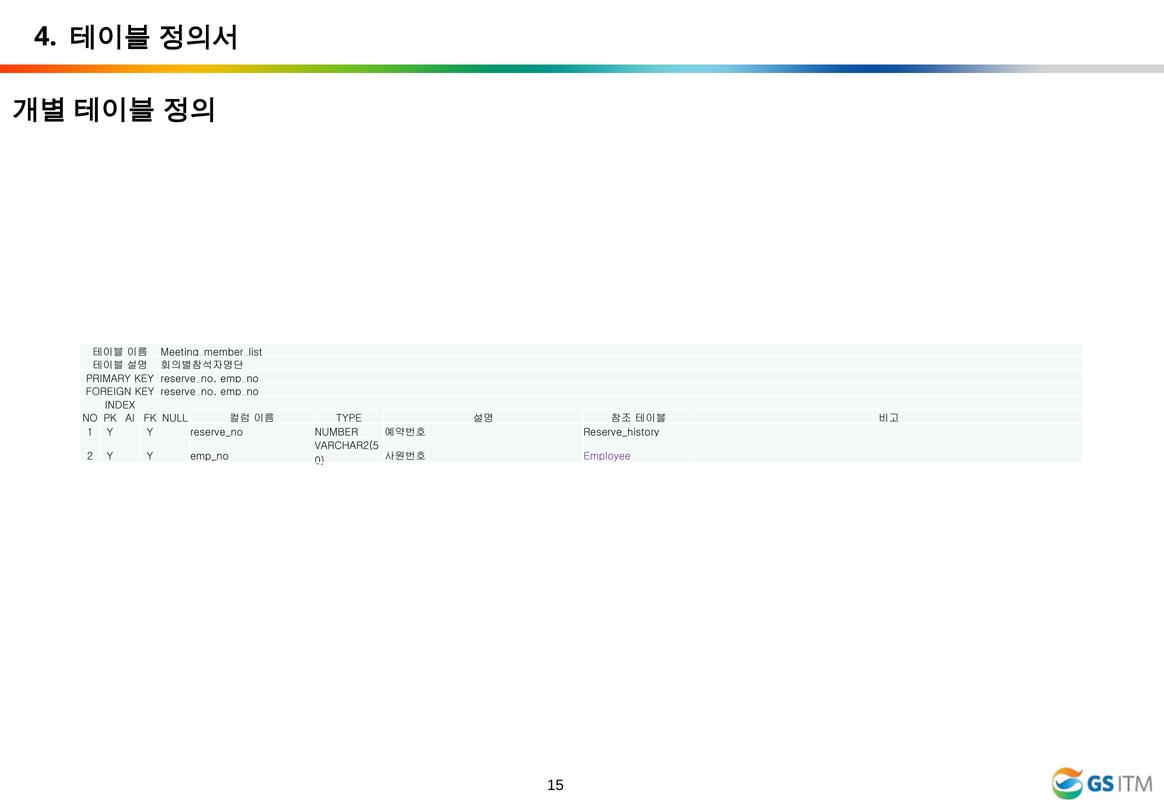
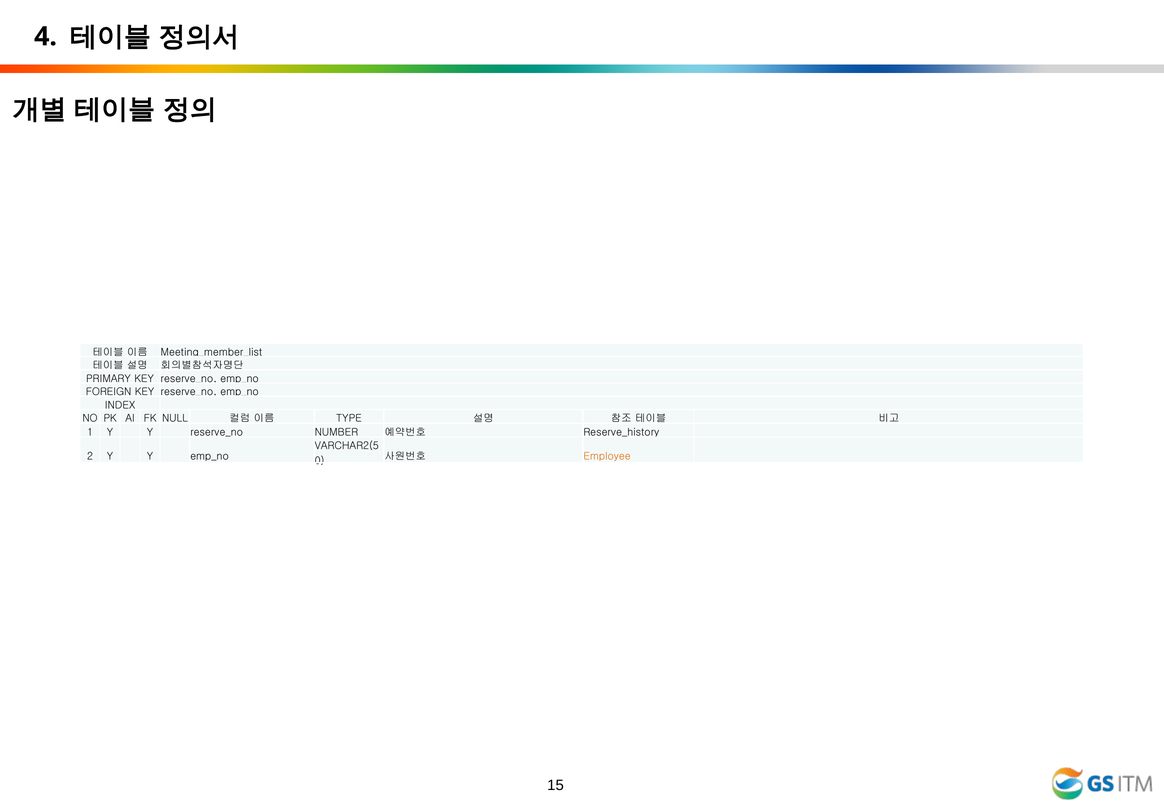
Employee colour: purple -> orange (607, 456)
